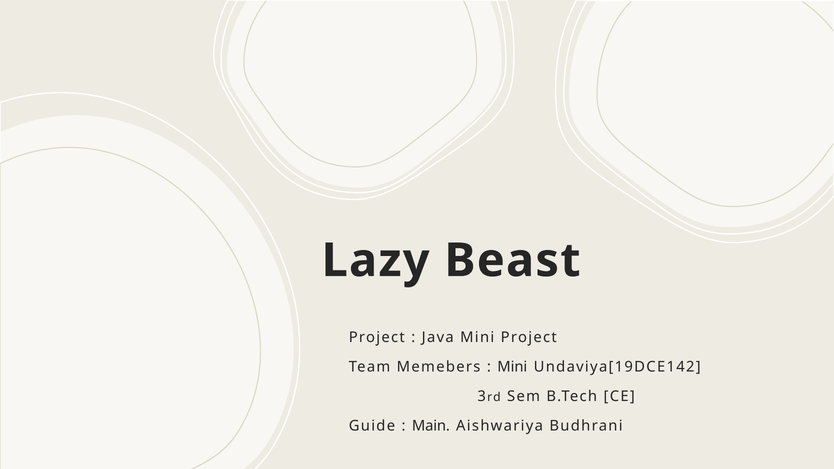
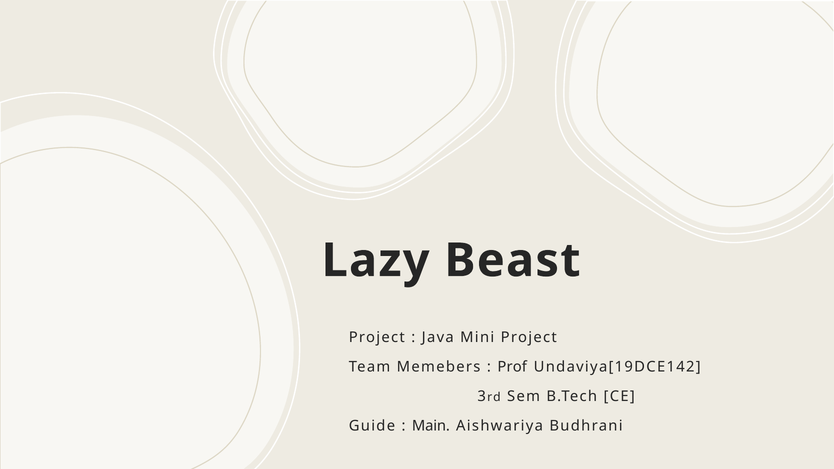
Mini: Mini -> Prof (512, 367)
